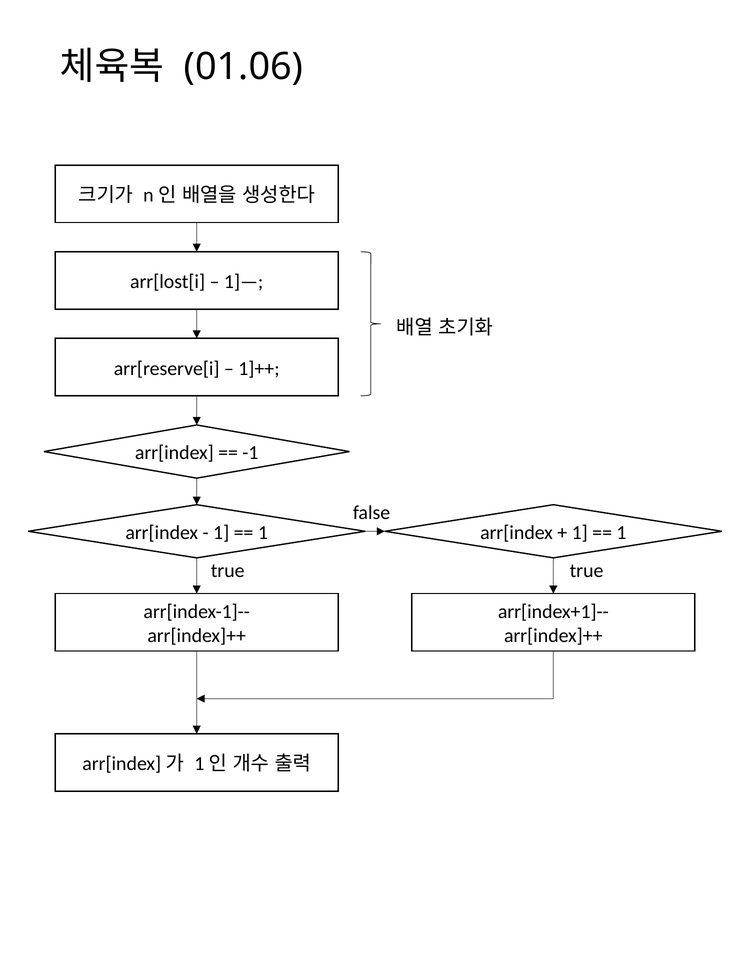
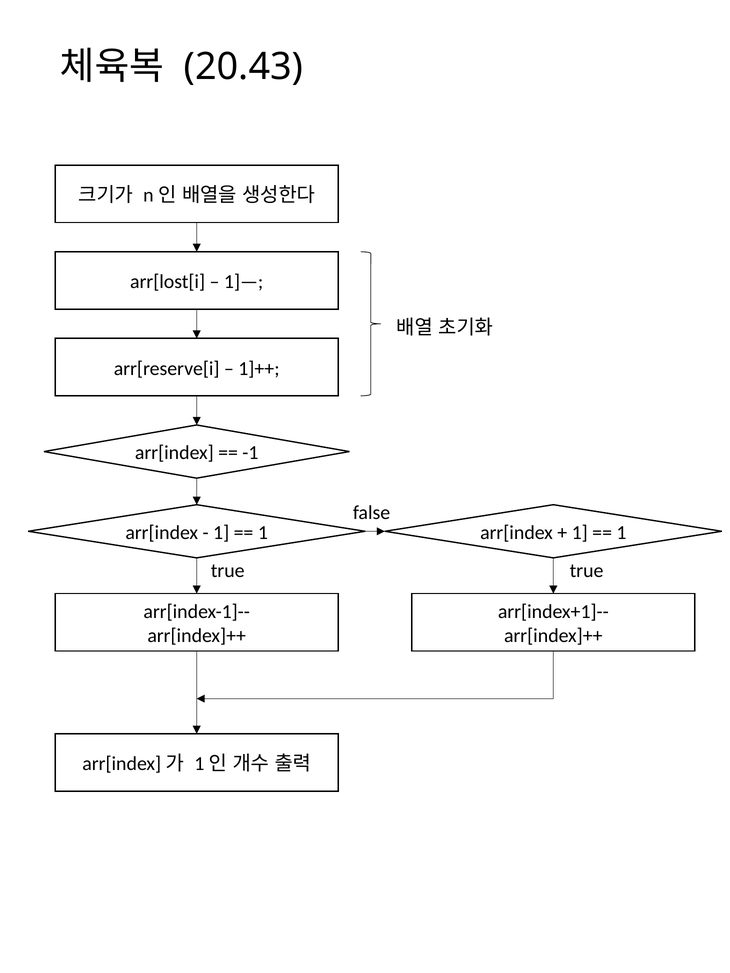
01.06: 01.06 -> 20.43 (243, 67)
